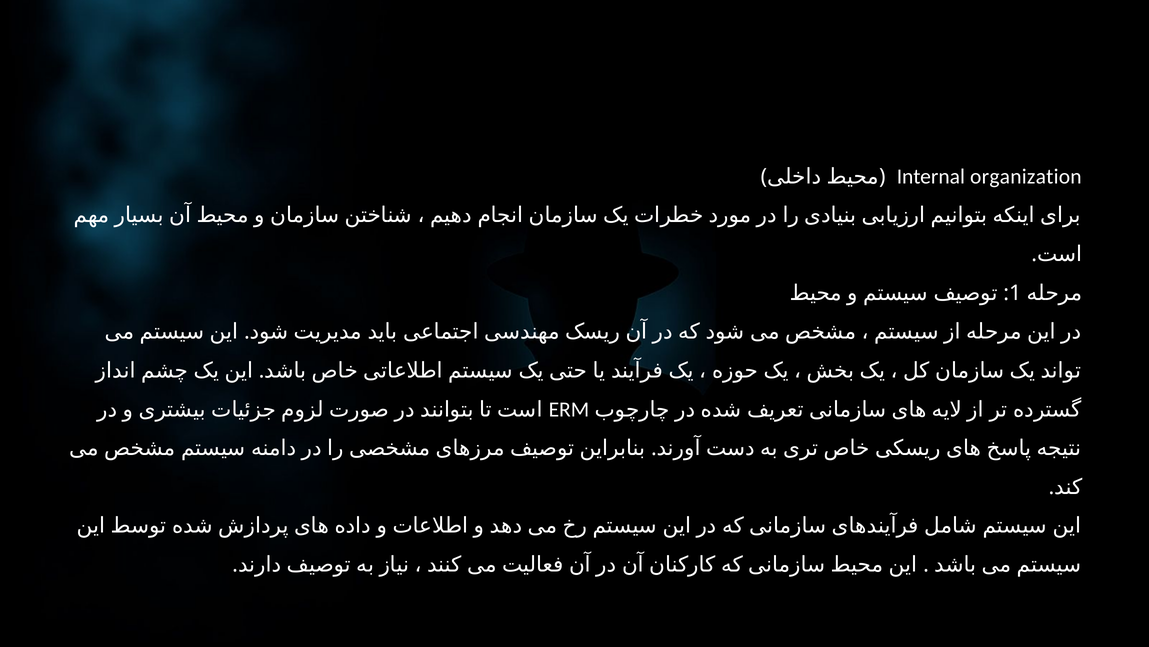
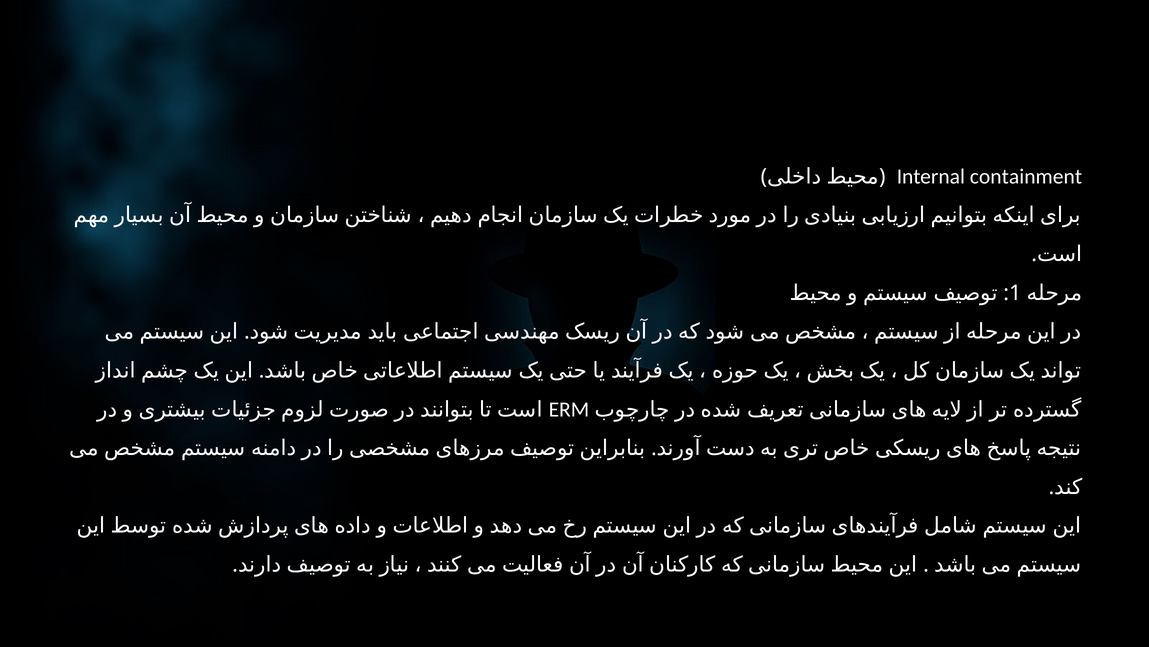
organization: organization -> containment (1026, 176)
